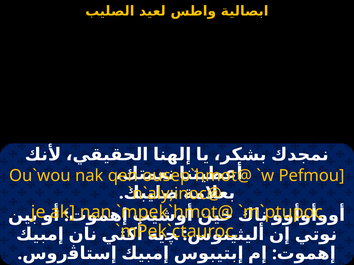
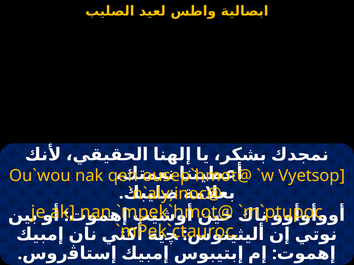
Pefmou: Pefmou -> Vyetsop (312, 176)
